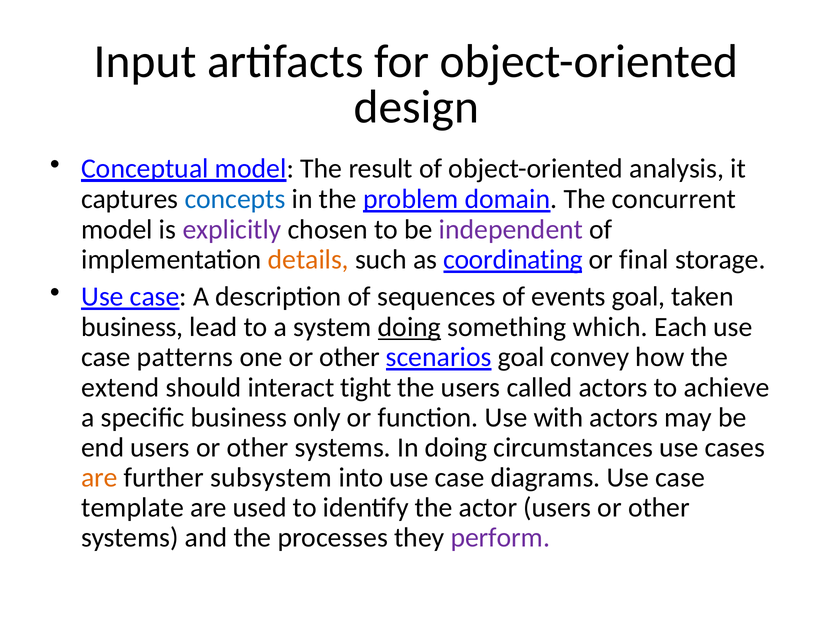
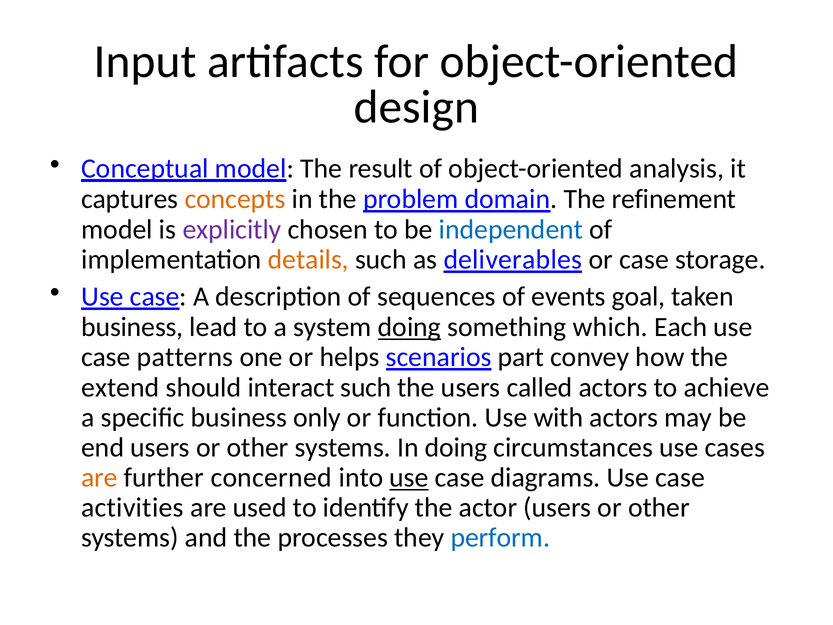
concepts colour: blue -> orange (235, 199)
concurrent: concurrent -> refinement (674, 199)
independent colour: purple -> blue (511, 230)
coordinating: coordinating -> deliverables (513, 260)
or final: final -> case (644, 260)
one or other: other -> helps (350, 357)
scenarios goal: goal -> part (521, 357)
interact tight: tight -> such (366, 388)
subsystem: subsystem -> concerned (271, 478)
use underline: none -> present (409, 478)
template: template -> activities (132, 508)
perform colour: purple -> blue (500, 538)
